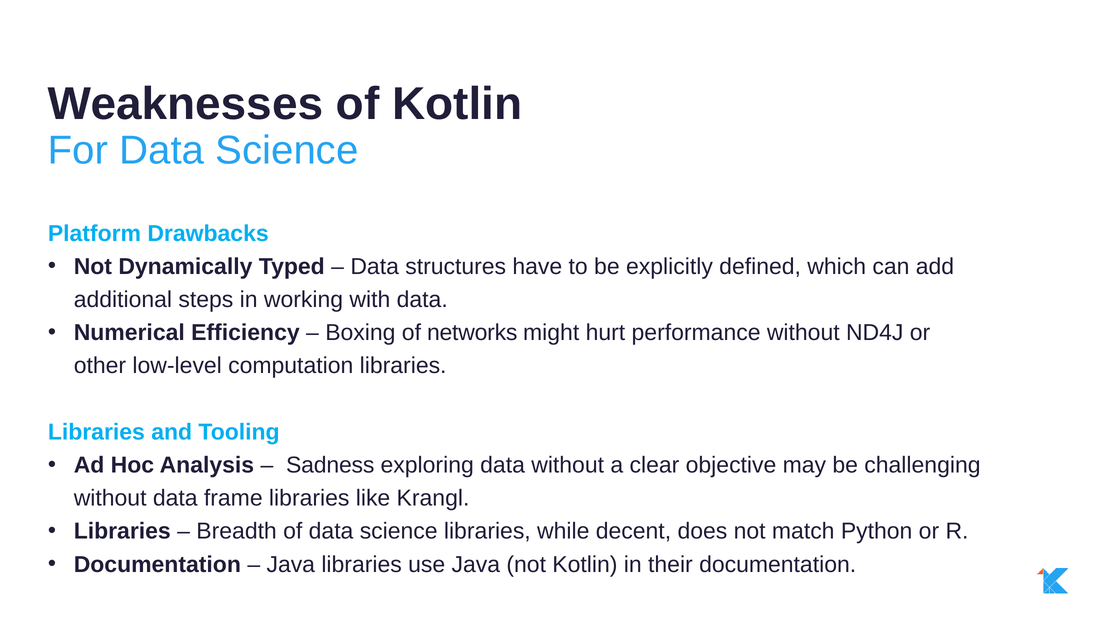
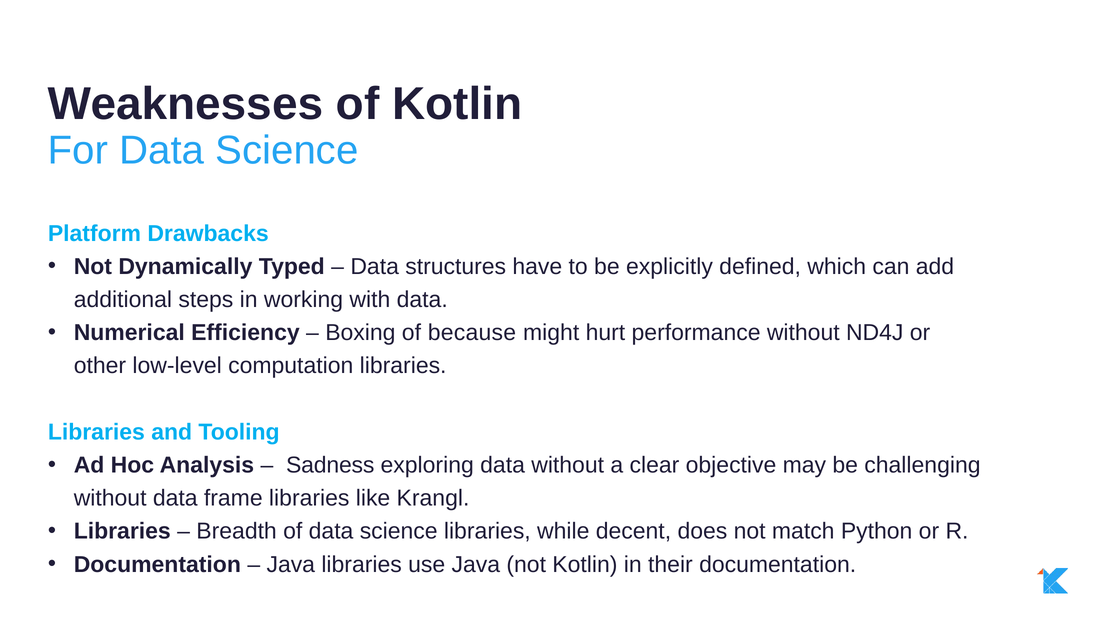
networks: networks -> because (472, 333)
